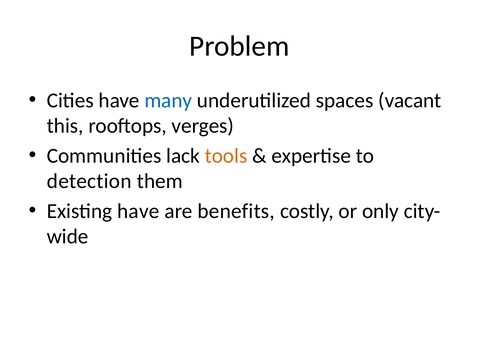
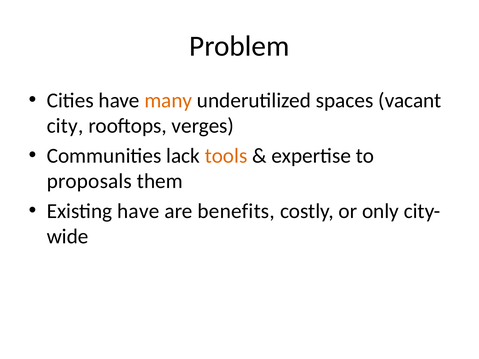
many colour: blue -> orange (168, 100)
this: this -> city (65, 126)
detection: detection -> proposals (89, 181)
